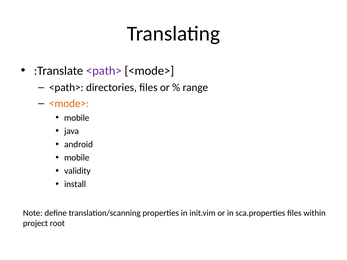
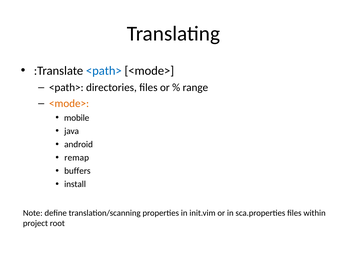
<path> colour: purple -> blue (104, 71)
mobile: mobile -> remap (77, 158)
validity: validity -> buffers (77, 171)
